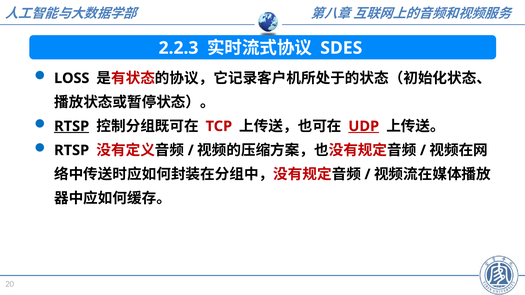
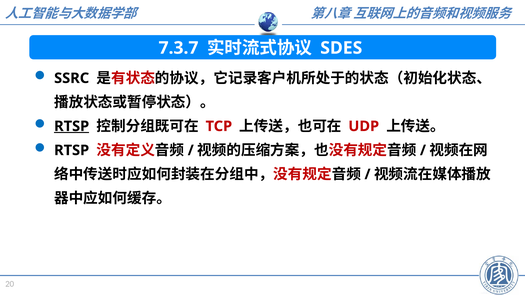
2.2.3: 2.2.3 -> 7.3.7 (179, 48)
LOSS: LOSS -> SSRC (72, 78)
UDP underline: present -> none (364, 126)
